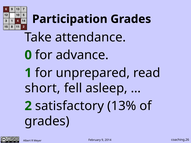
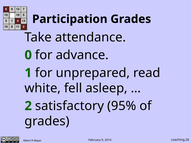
short: short -> white (43, 88)
13%: 13% -> 95% (122, 106)
